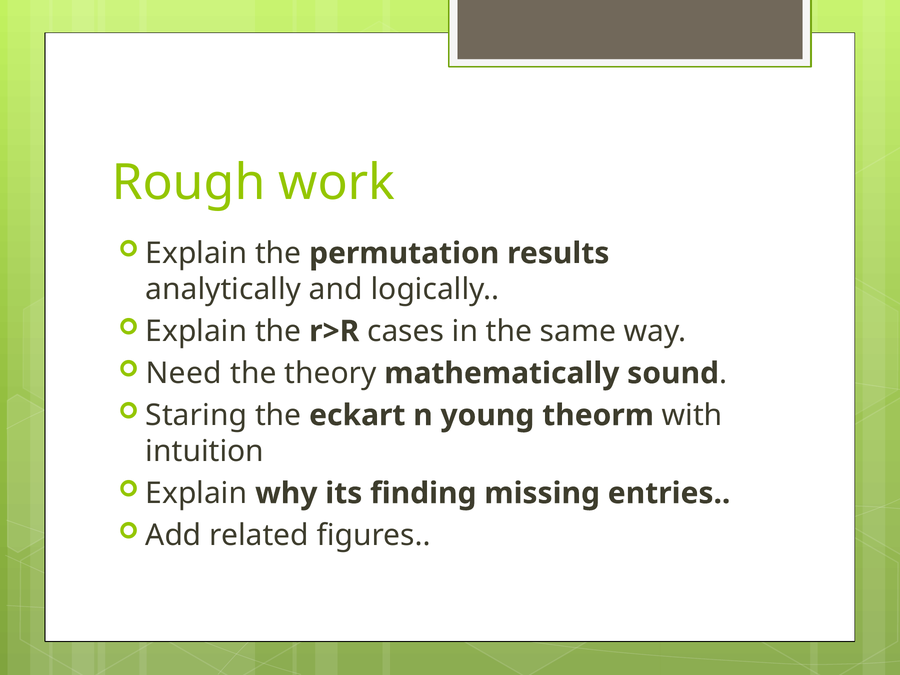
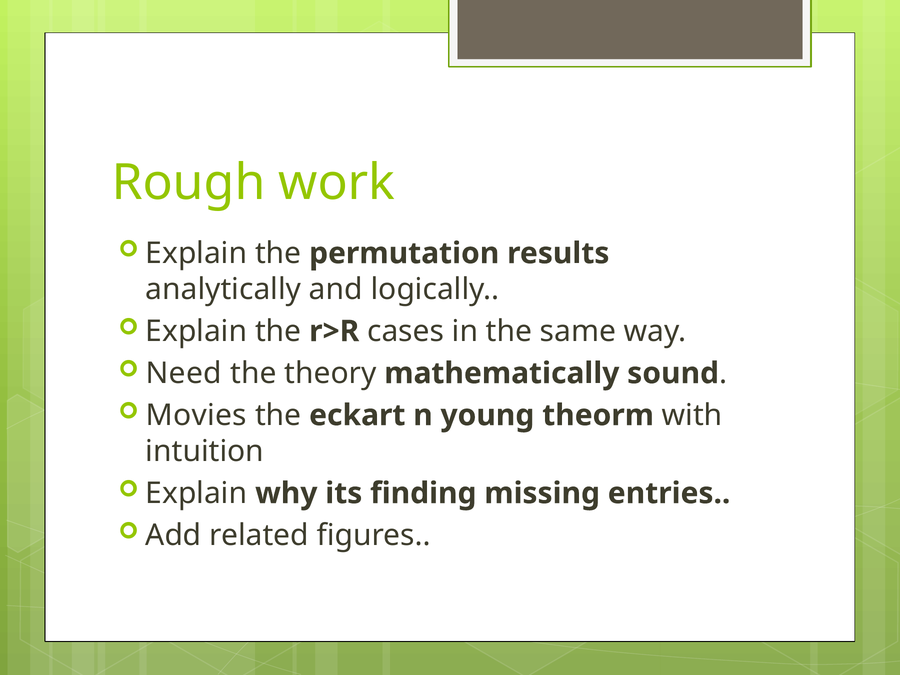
Staring: Staring -> Movies (196, 415)
